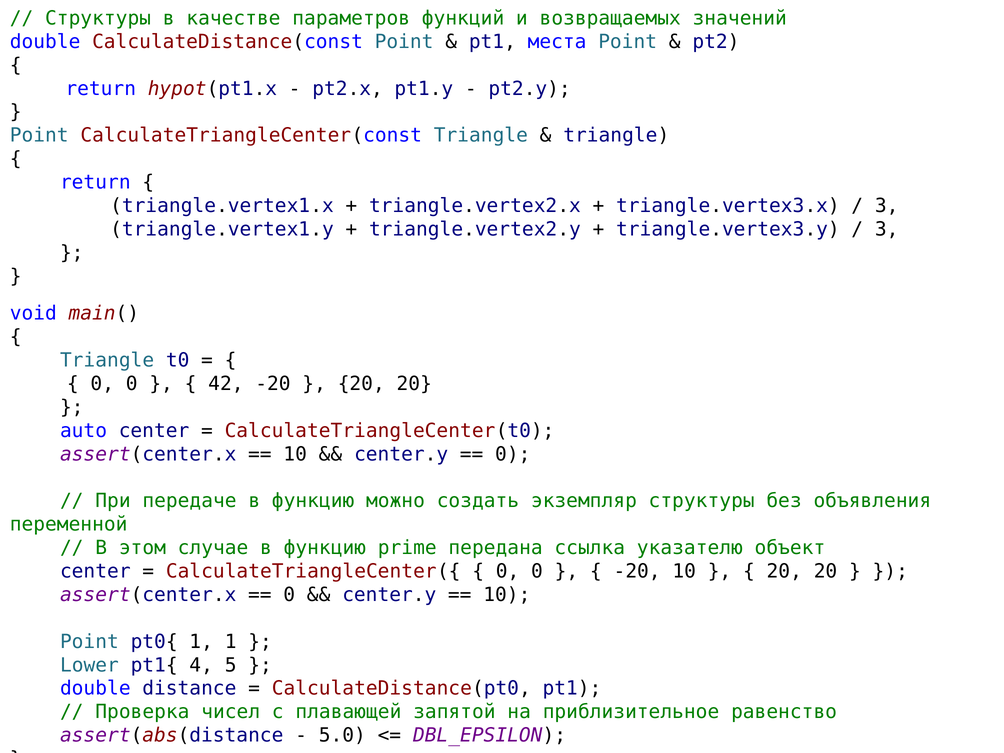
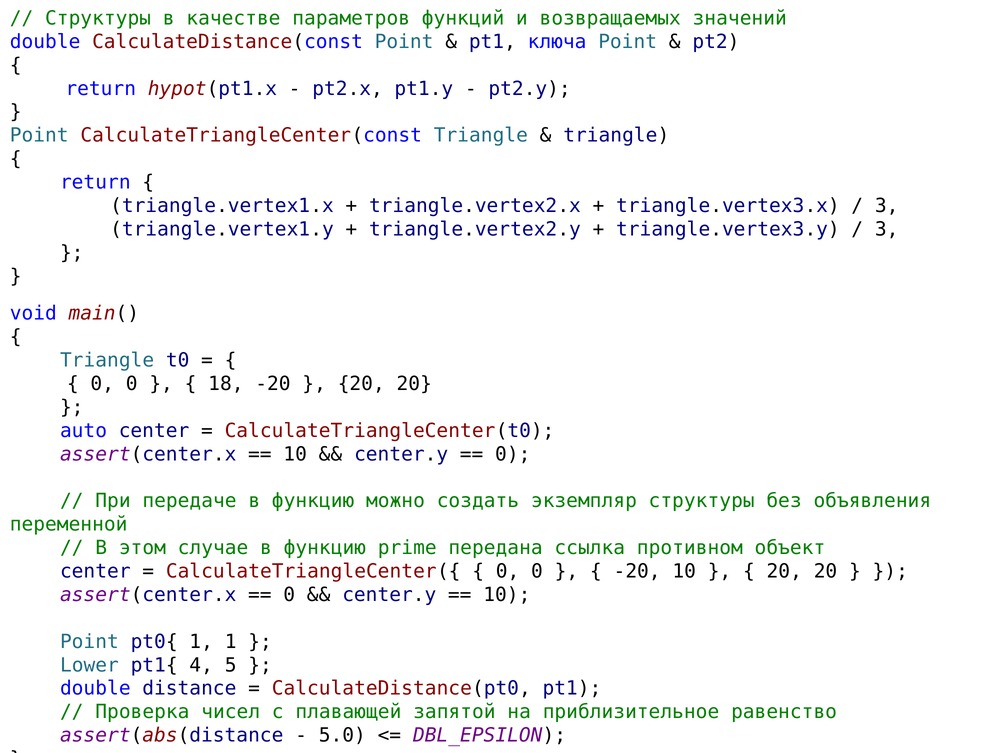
места: места -> ключа (557, 42)
42: 42 -> 18 (226, 384)
указателю: указателю -> противном (690, 548)
